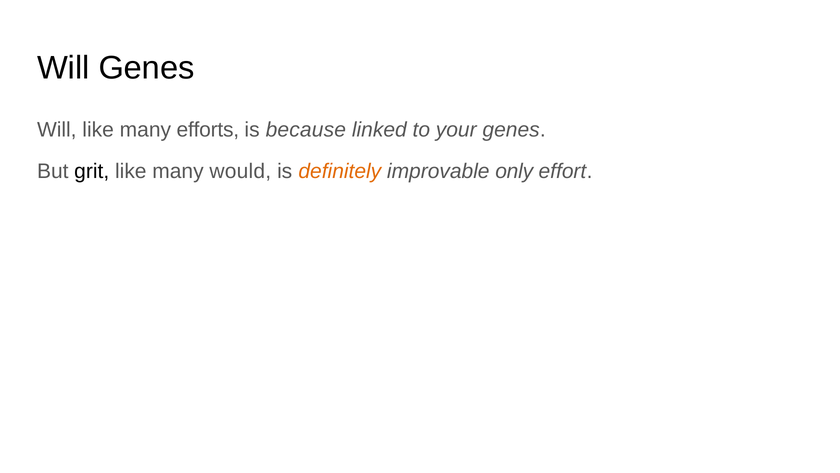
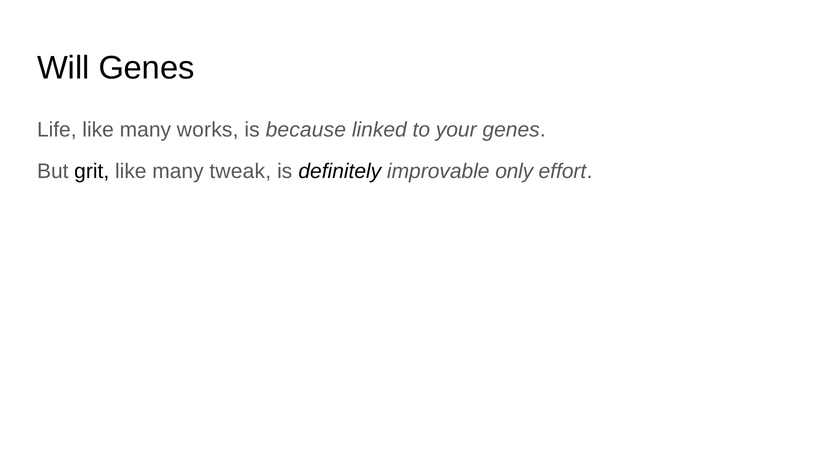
Will: Will -> Life (57, 130)
efforts: efforts -> works (208, 130)
would: would -> tweak (240, 171)
definitely colour: orange -> black (340, 171)
